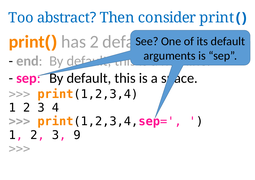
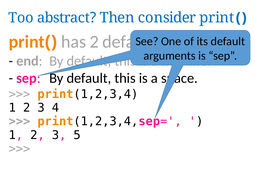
9: 9 -> 5 (77, 135)
